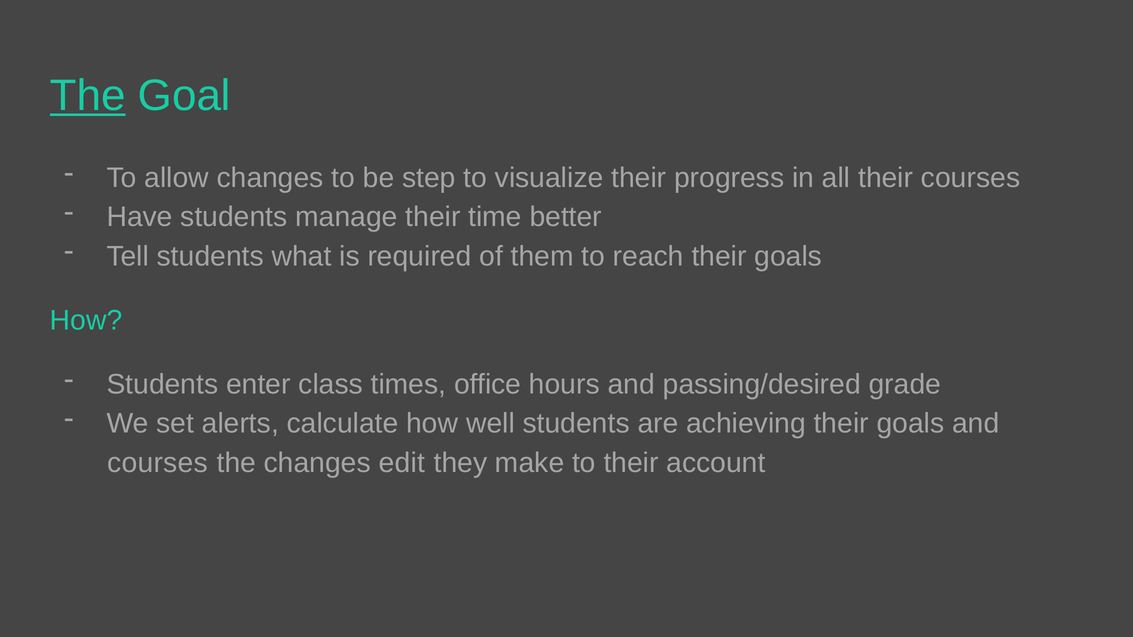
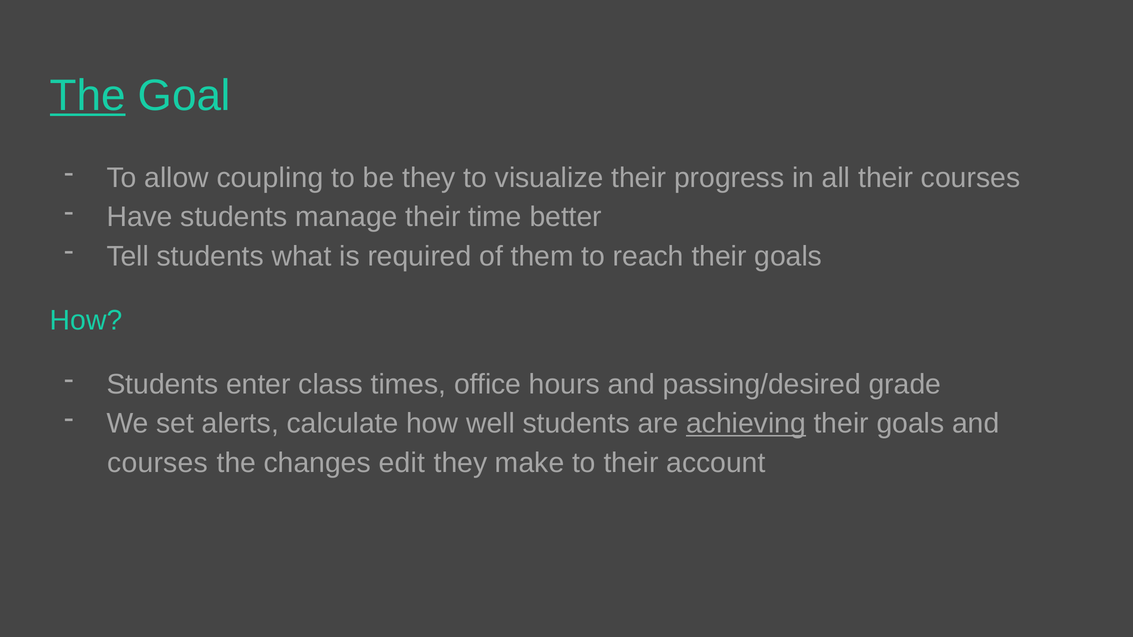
allow changes: changes -> coupling (270, 178)
be step: step -> they (429, 178)
achieving underline: none -> present (746, 424)
